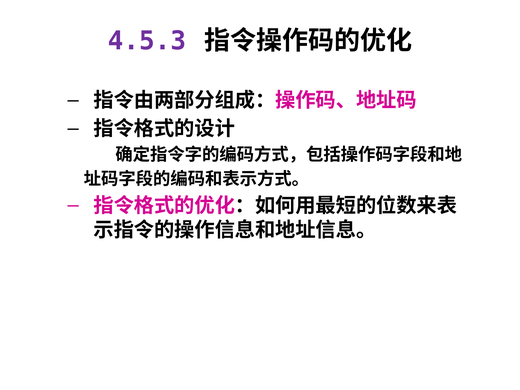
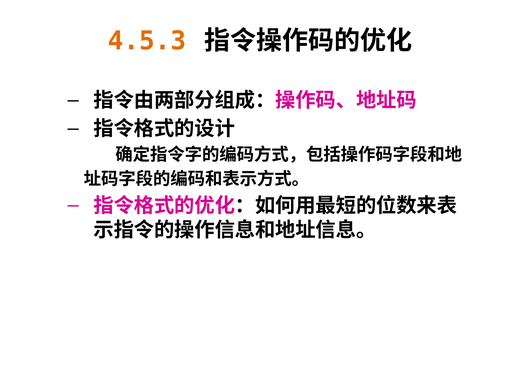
4.5.3 colour: purple -> orange (147, 41)
